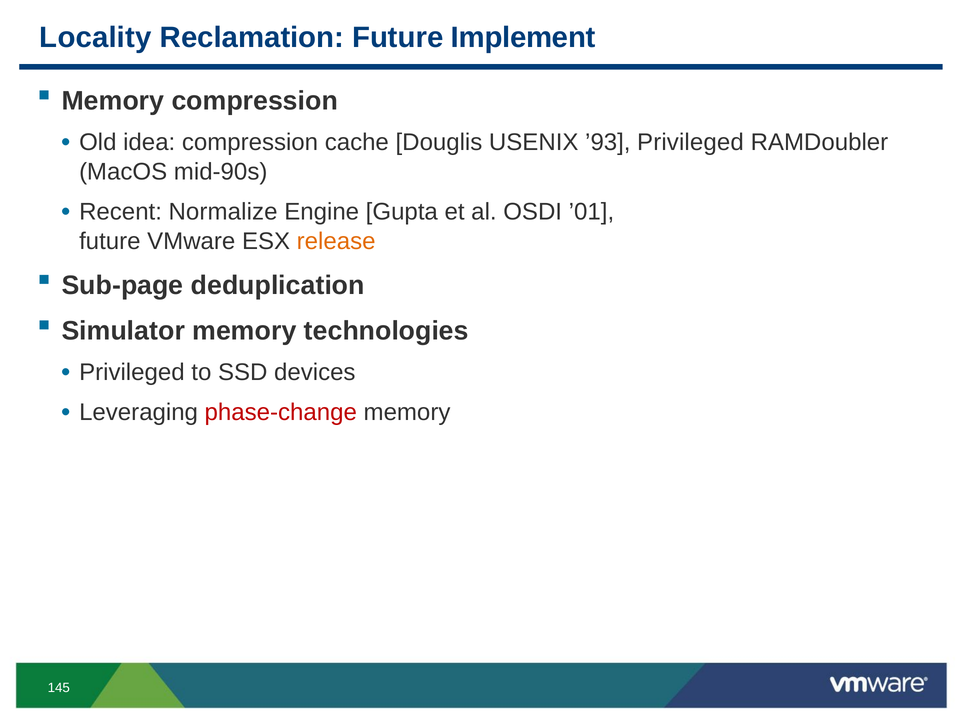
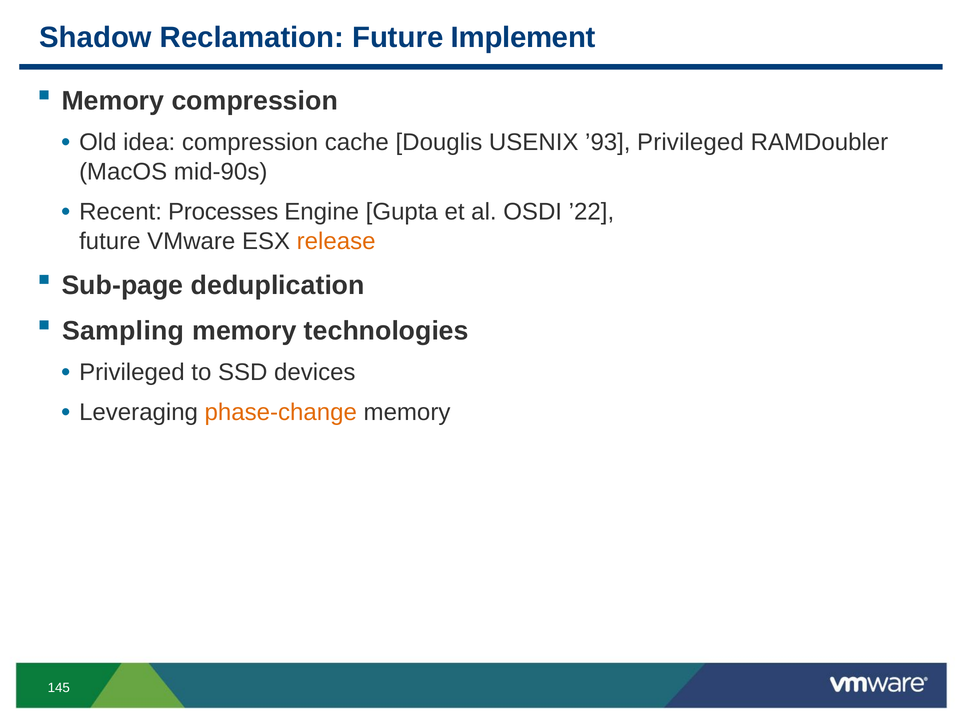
Locality: Locality -> Shadow (96, 38)
Normalize: Normalize -> Processes (223, 212)
’01: ’01 -> ’22 (591, 212)
Simulator: Simulator -> Sampling (123, 330)
phase-change colour: red -> orange (281, 412)
